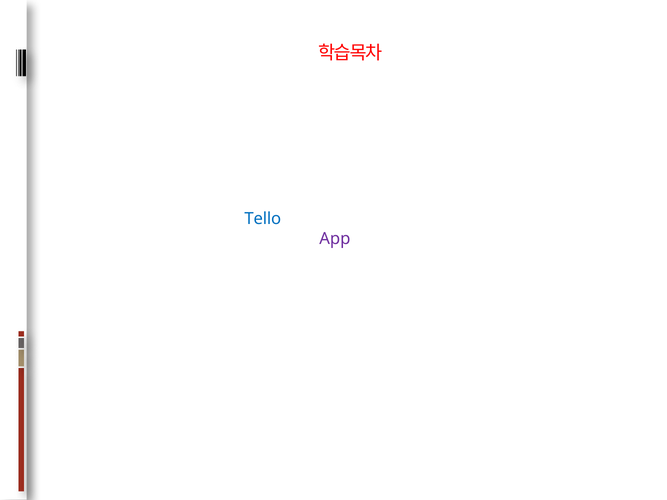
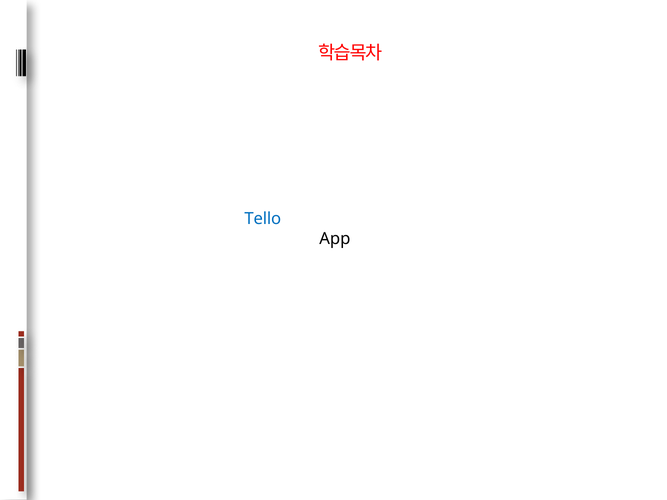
App colour: purple -> black (335, 239)
